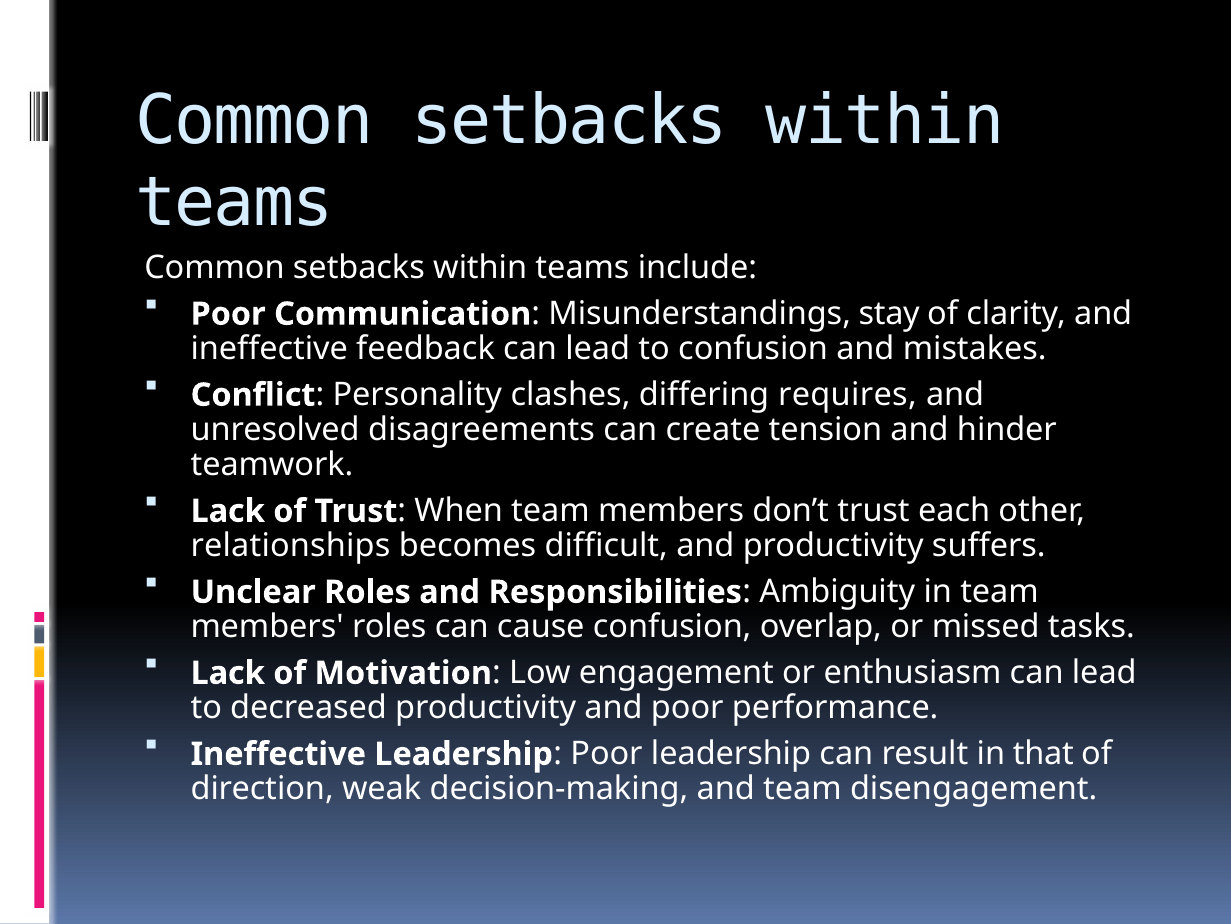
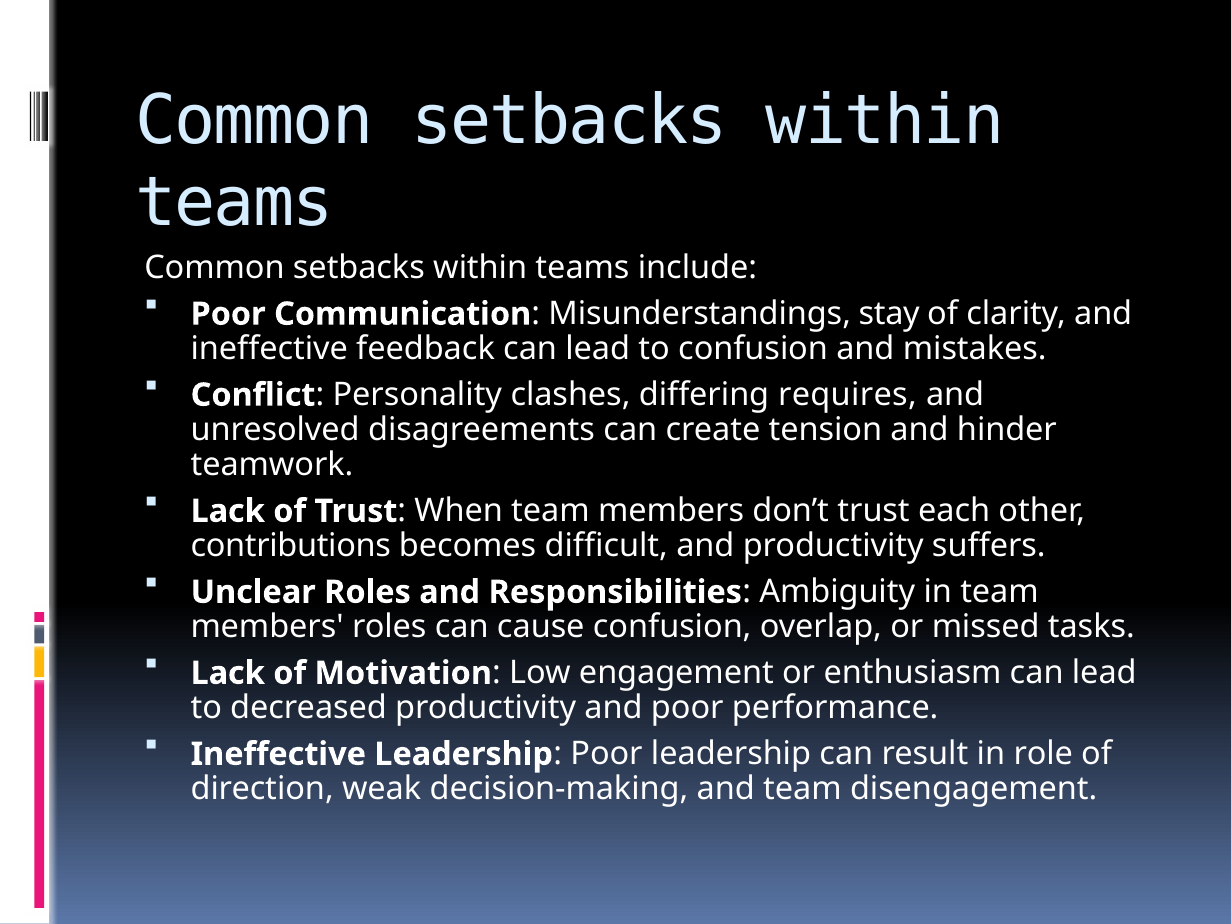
relationships: relationships -> contributions (291, 546)
that: that -> role (1043, 754)
